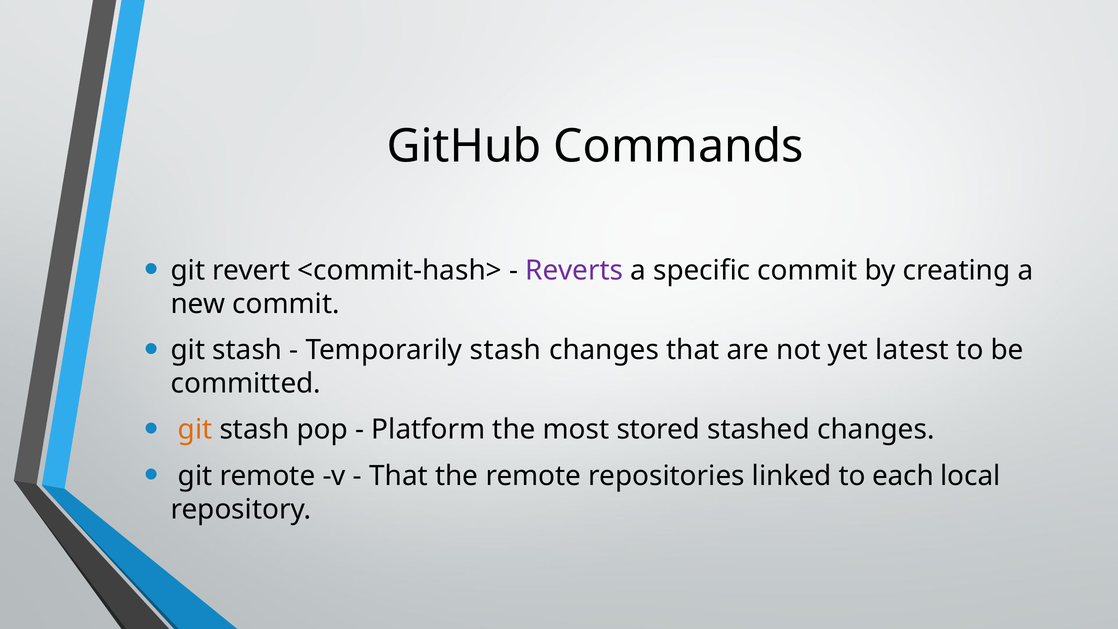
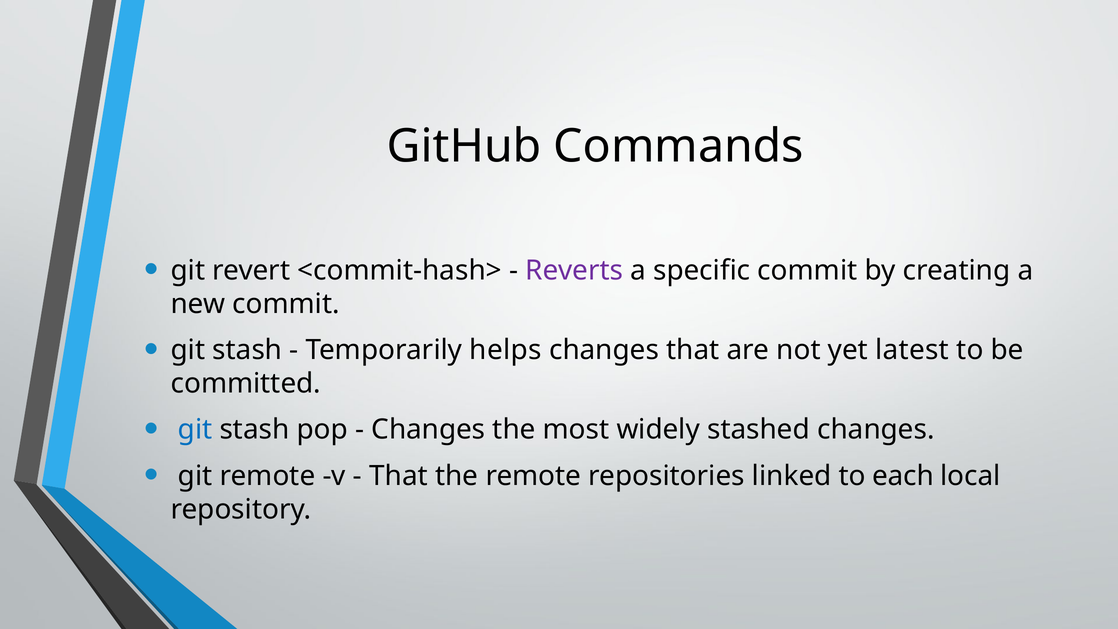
Temporarily stash: stash -> helps (505, 350)
git colour: orange -> blue (195, 430)
Platform: Platform -> Changes (428, 430)
stored: stored -> widely (658, 430)
